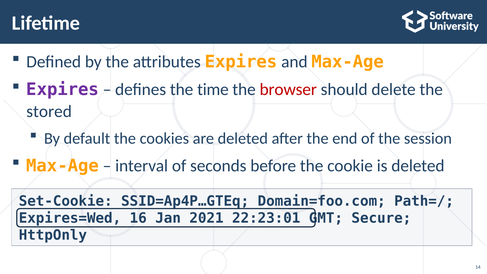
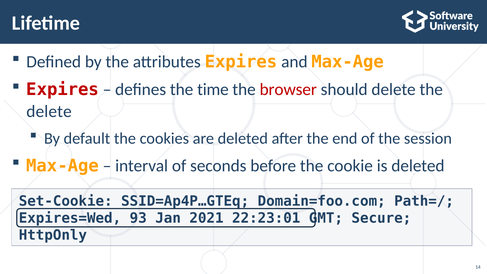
Expires colour: purple -> red (63, 90)
stored: stored -> delete (49, 111)
16: 16 -> 93 (138, 218)
